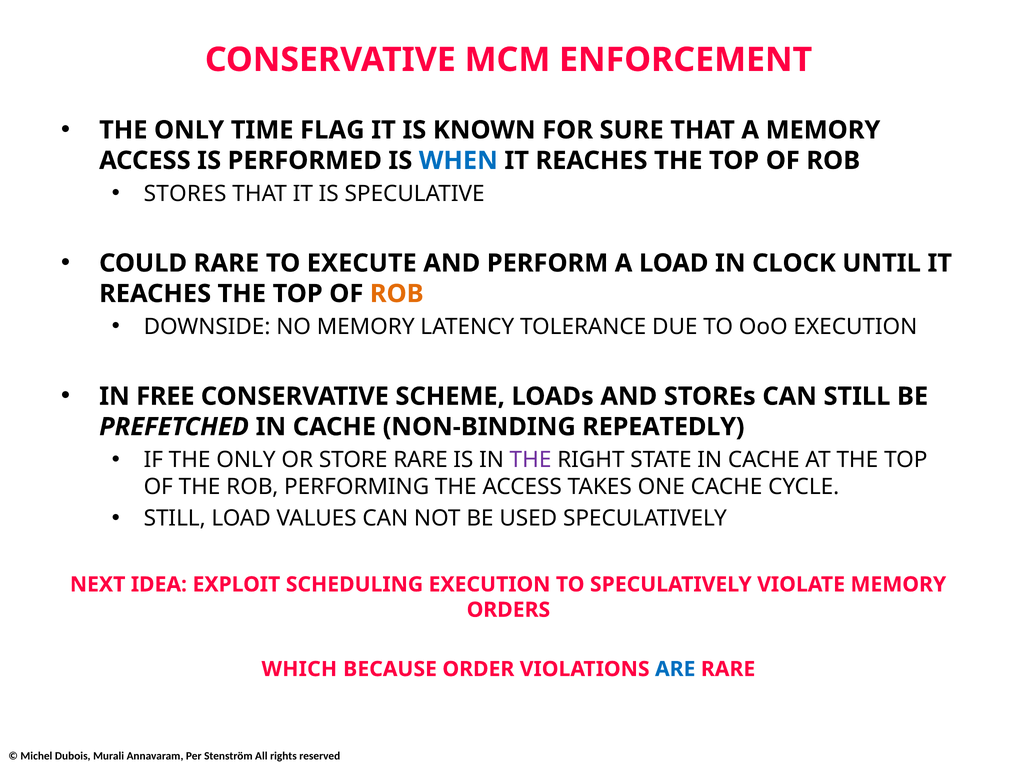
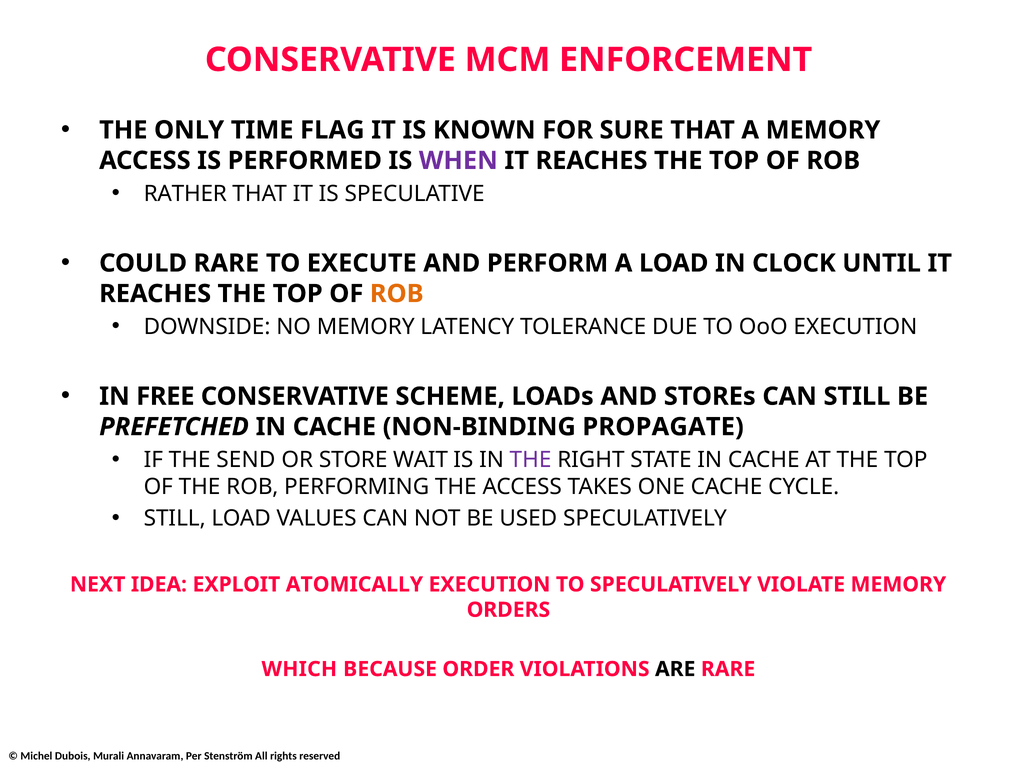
WHEN colour: blue -> purple (458, 161)
STORES: STORES -> RATHER (185, 194)
REPEATEDLY: REPEATEDLY -> PROPAGATE (663, 427)
IF THE ONLY: ONLY -> SEND (246, 460)
STORE RARE: RARE -> WAIT (420, 460)
SCHEDULING: SCHEDULING -> ATOMICALLY (354, 585)
ARE colour: blue -> black (675, 670)
